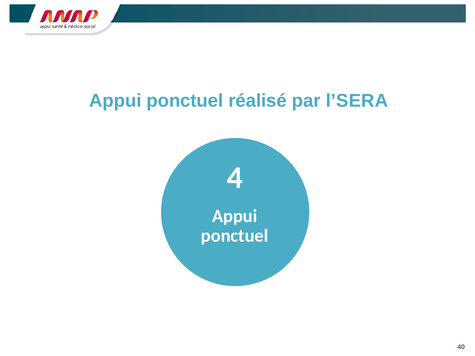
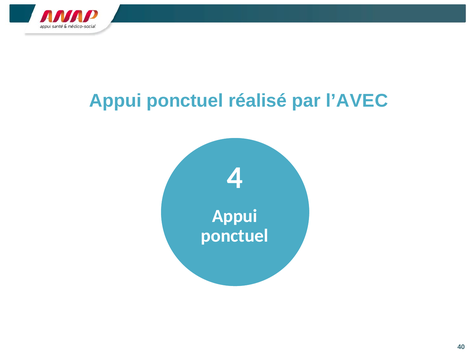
l’SERA: l’SERA -> l’AVEC (357, 101)
